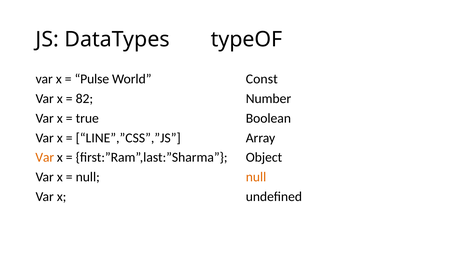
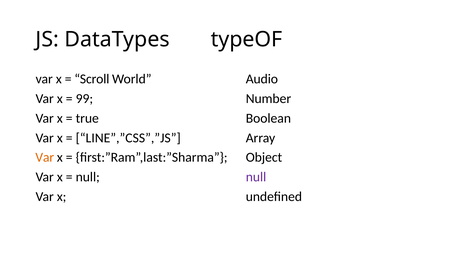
Pulse: Pulse -> Scroll (92, 79)
Const: Const -> Audio (262, 79)
82: 82 -> 99 (84, 99)
null colour: orange -> purple (256, 177)
